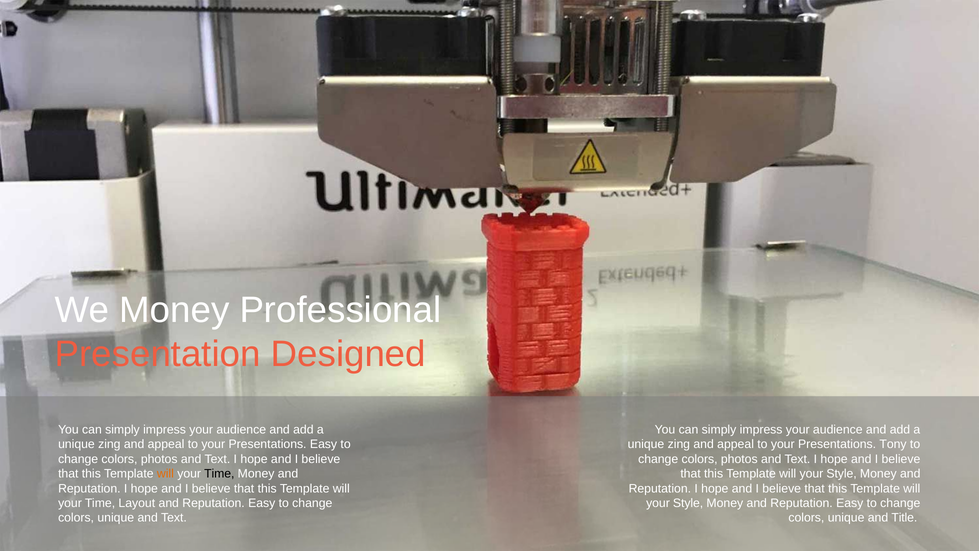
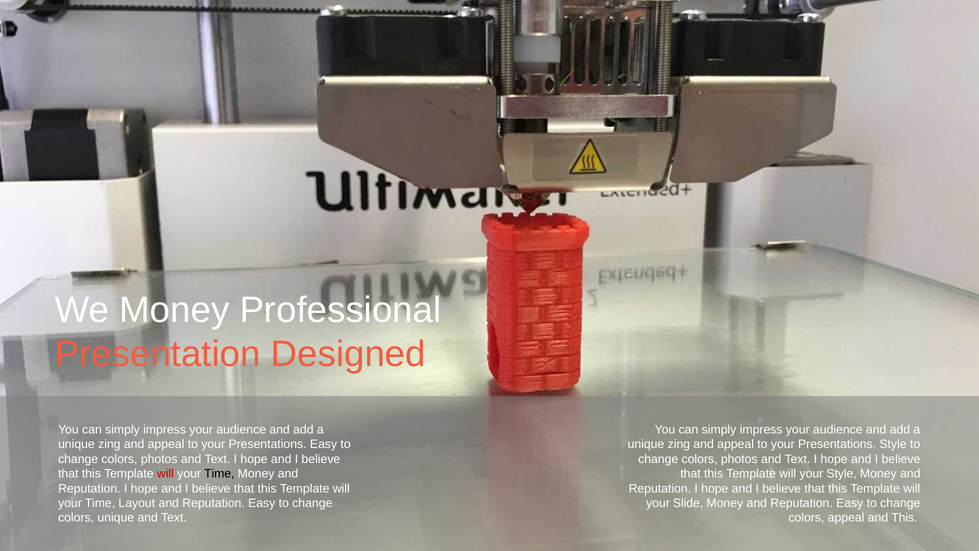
Presentations Tony: Tony -> Style (893, 444)
will colour: orange -> red (165, 474)
Style: Style -> Slide (688, 503)
unique: unique -> appeal (846, 518)
and Title: Title -> This (904, 518)
